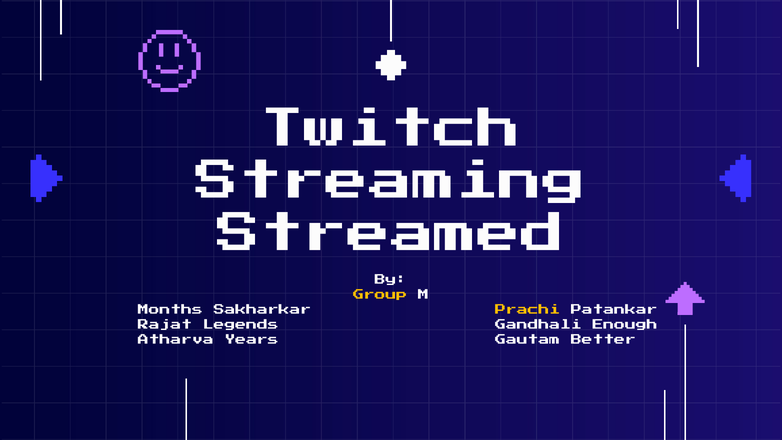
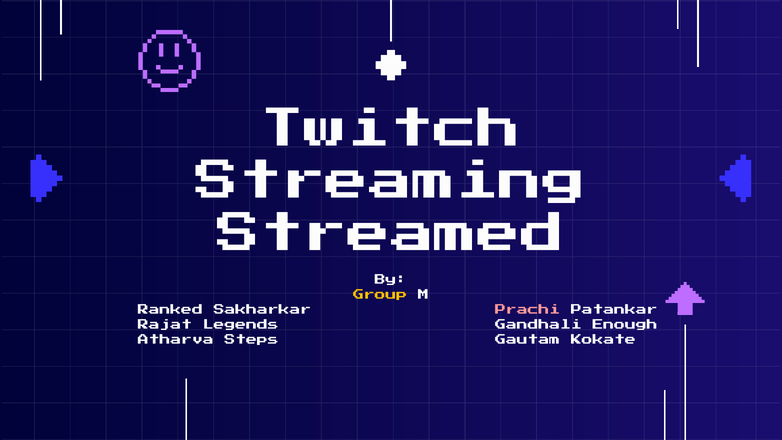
Months: Months -> Ranked (171, 311)
Prachi colour: yellow -> pink (528, 311)
Years: Years -> Steps (252, 341)
Better: Better -> Kokate (604, 341)
